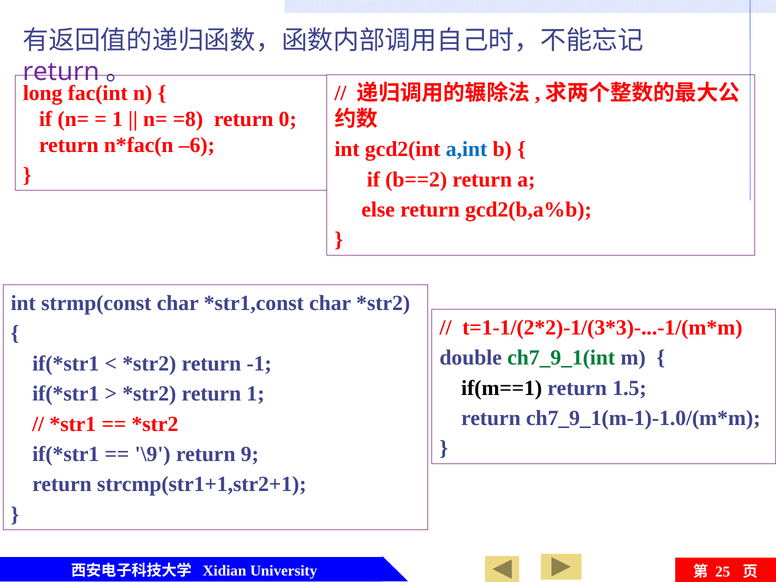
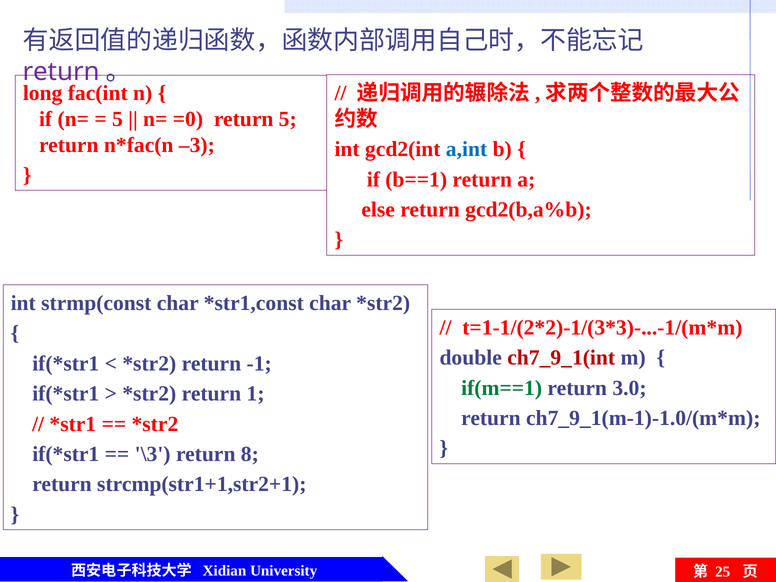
1: 1 -> 5 (117, 119)
=8: =8 -> =0 (188, 119)
return 0: 0 -> 5 (288, 119)
–6: –6 -> –3 (197, 145)
b==2: b==2 -> b==1 (416, 179)
ch7_9_1(int colour: green -> red (561, 358)
if(m==1 colour: black -> green (502, 388)
1.5: 1.5 -> 3.0 (629, 388)
\9: \9 -> \3 (153, 454)
9: 9 -> 8 (250, 454)
